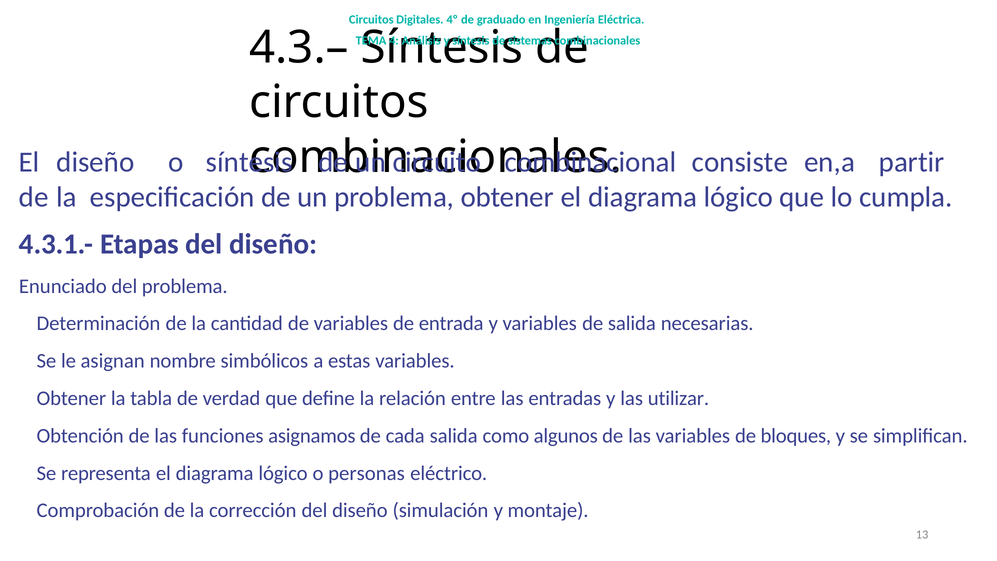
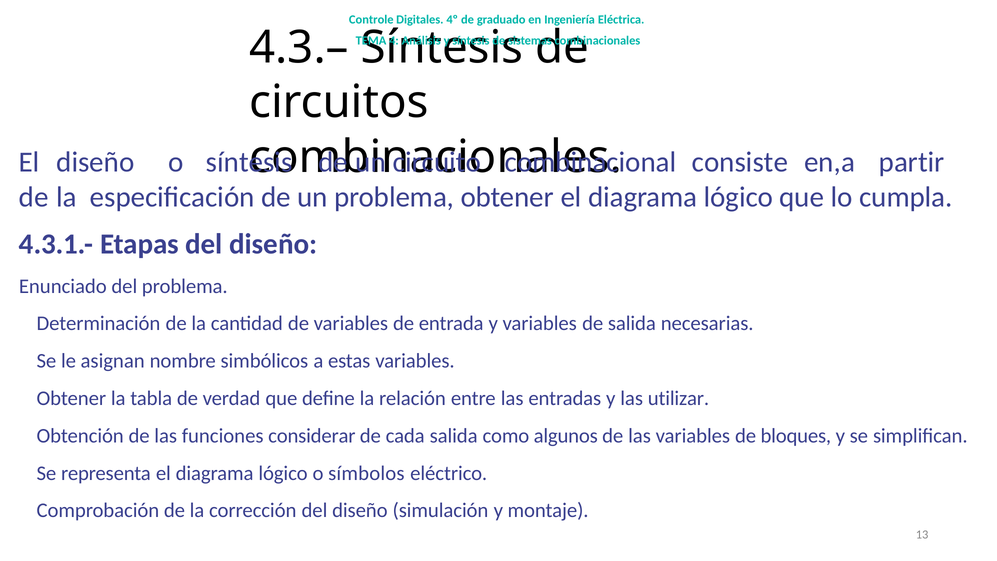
Circuitos: Circuitos -> Controle (371, 20)
asignamos: asignamos -> considerar (312, 436)
personas: personas -> símbolos (366, 473)
